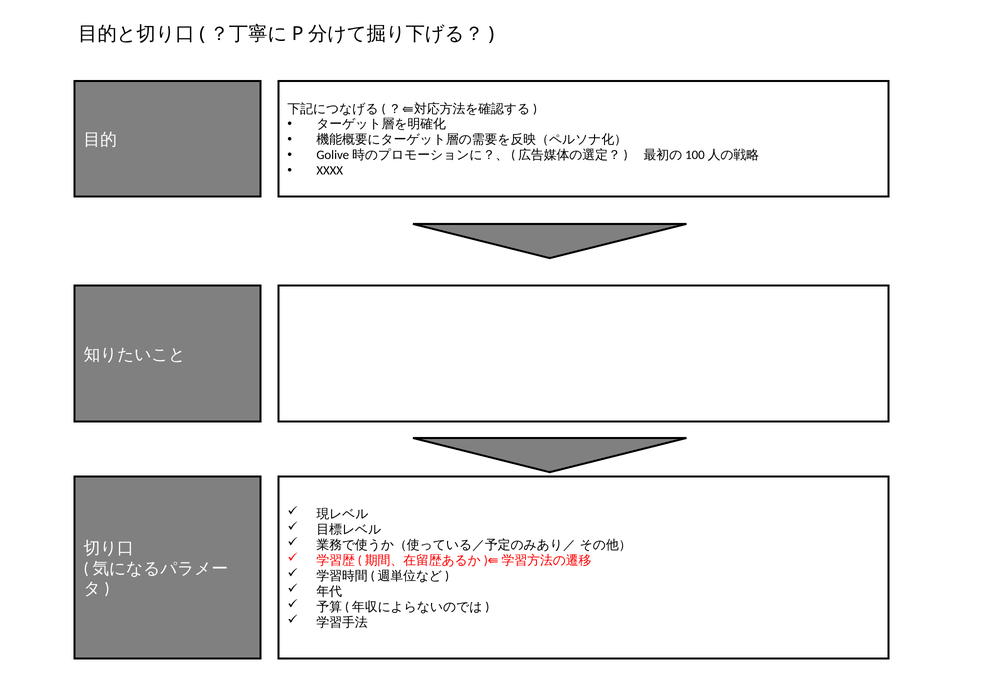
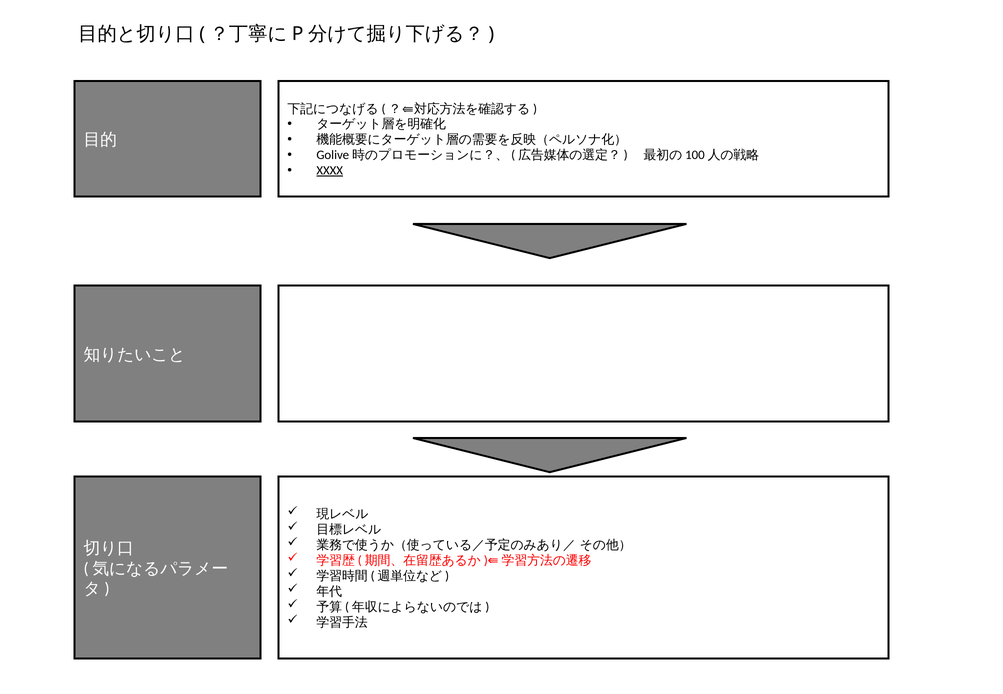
XXXX underline: none -> present (330, 171)
